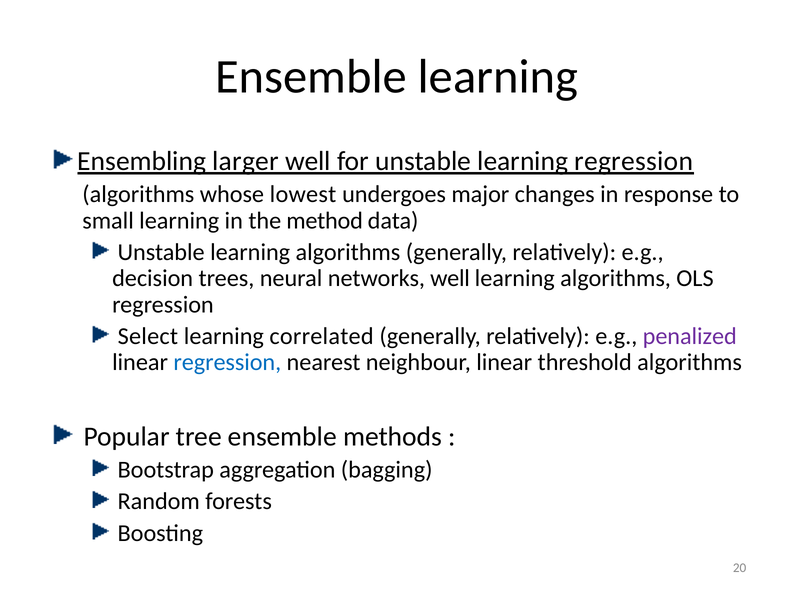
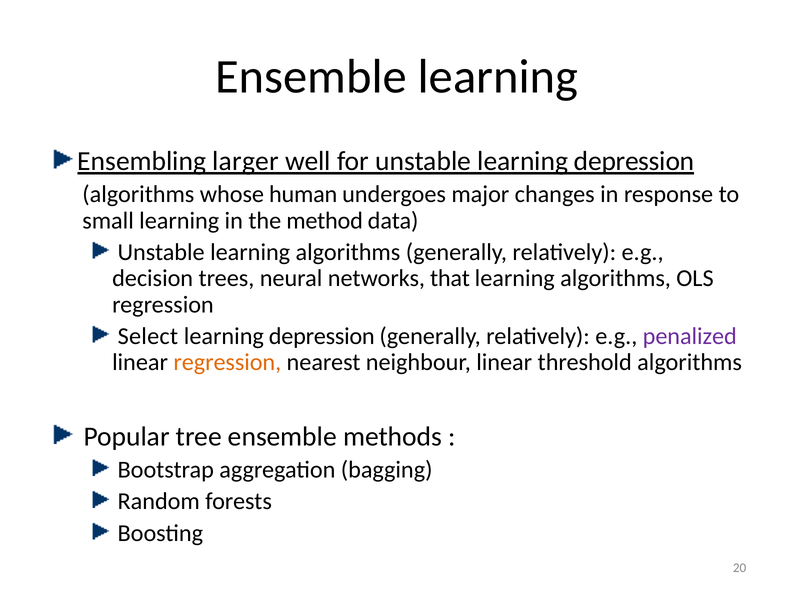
unstable learning regression: regression -> depression (634, 161)
lowest: lowest -> human (303, 194)
networks well: well -> that (450, 279)
correlated: correlated -> depression (322, 337)
regression colour: blue -> orange (227, 363)
